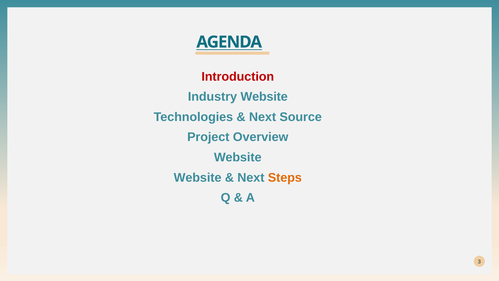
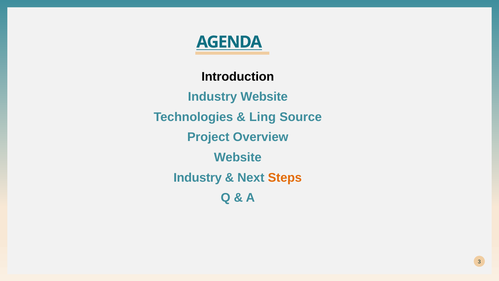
Introduction colour: red -> black (238, 77)
Next: Next -> Ling (263, 117)
Website: Website -> Industry (198, 177)
